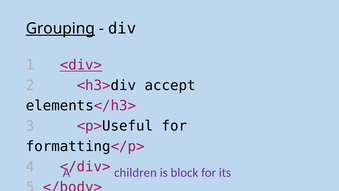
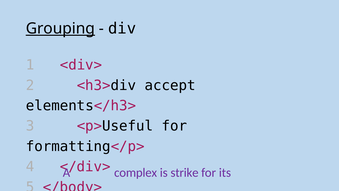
<div> underline: present -> none (81, 65)
children: children -> complex (136, 172)
block: block -> strike (185, 172)
